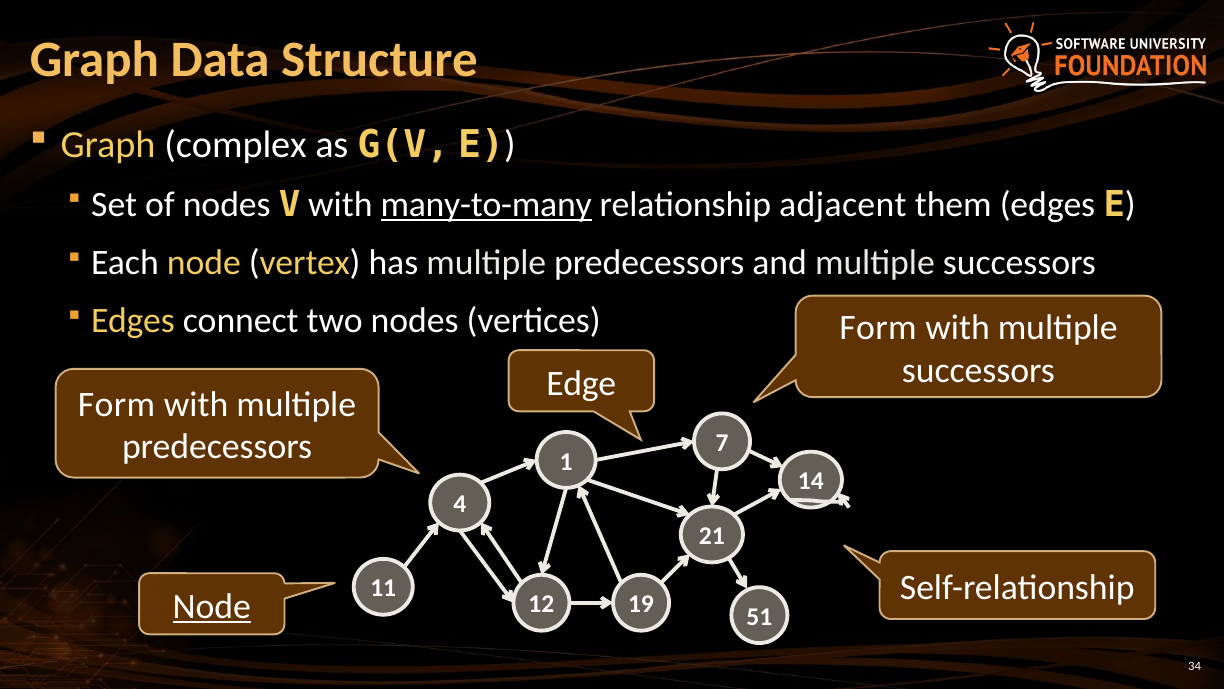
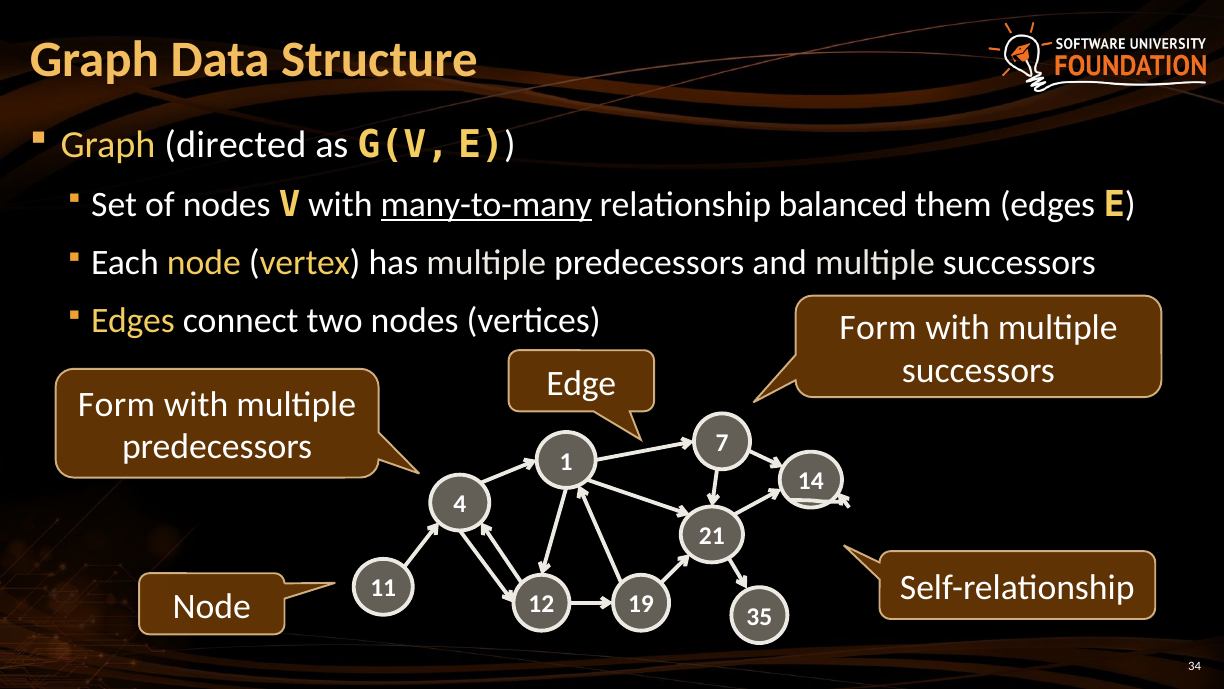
complex: complex -> directed (235, 145)
adjacent: adjacent -> balanced (843, 204)
Node underline: present -> none (212, 606)
51: 51 -> 35 (759, 617)
